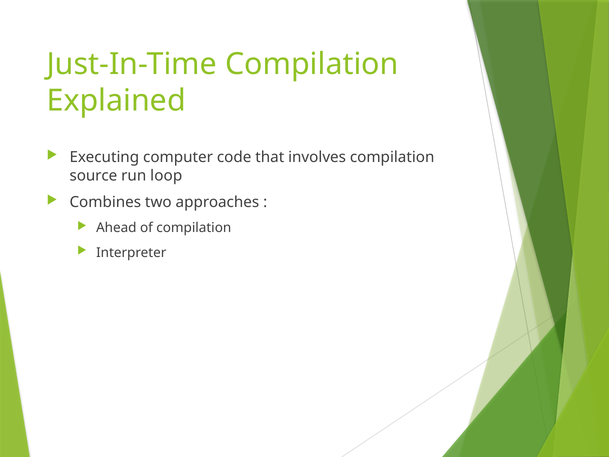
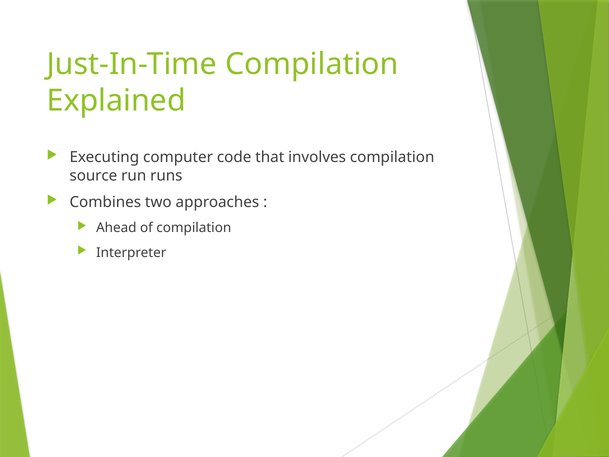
loop: loop -> runs (166, 175)
